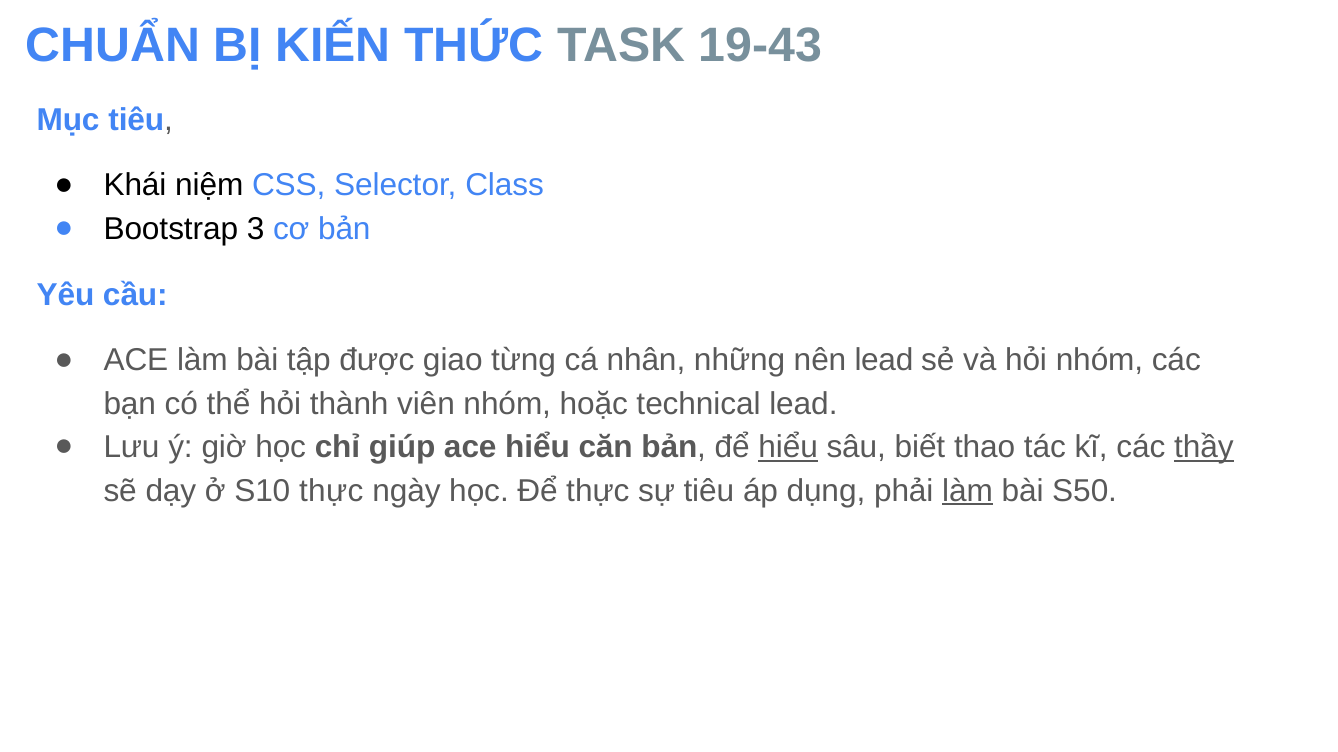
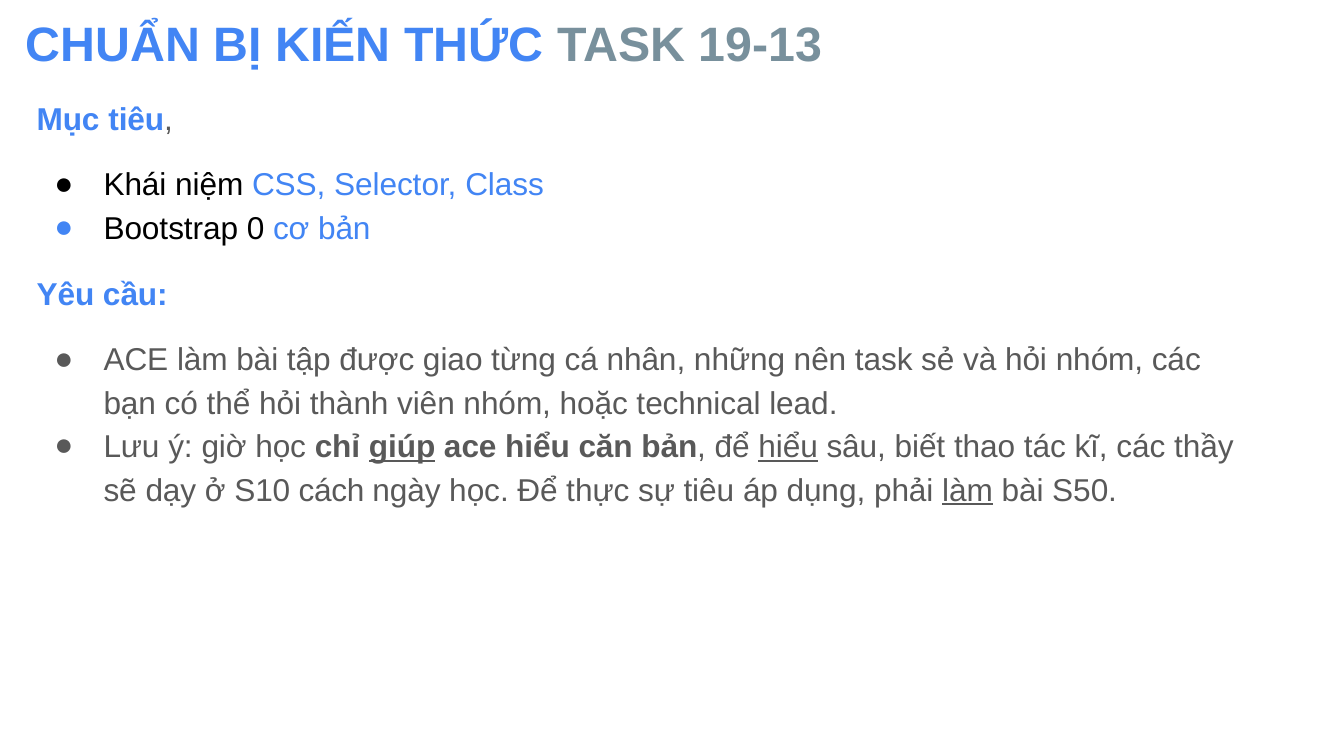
19-43: 19-43 -> 19-13 (761, 46)
3: 3 -> 0 (256, 229)
nên lead: lead -> task (884, 361)
giúp underline: none -> present (402, 448)
thầy underline: present -> none (1204, 448)
S10 thực: thực -> cách (332, 491)
